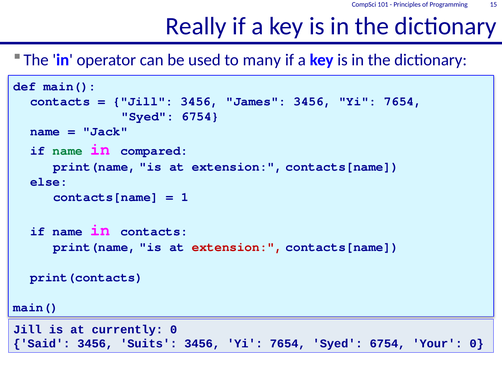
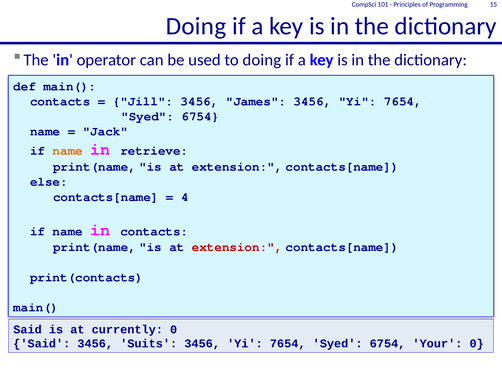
Really: Really -> Doing (196, 26)
to many: many -> doing (262, 60)
name colour: green -> orange (68, 151)
compared: compared -> retrieve (154, 151)
1: 1 -> 4 (185, 197)
Jill: Jill -> Said (28, 329)
